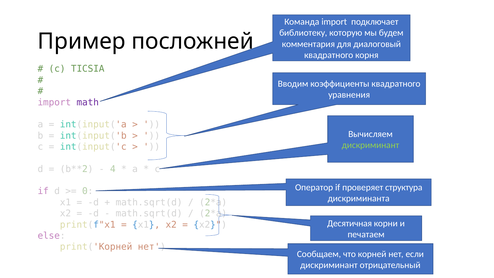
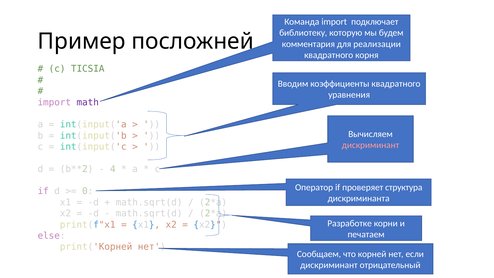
диалоговый: диалоговый -> реализации (377, 44)
дискриминант colour: light green -> pink (371, 145)
Десятичная: Десятичная -> Разработке (350, 223)
